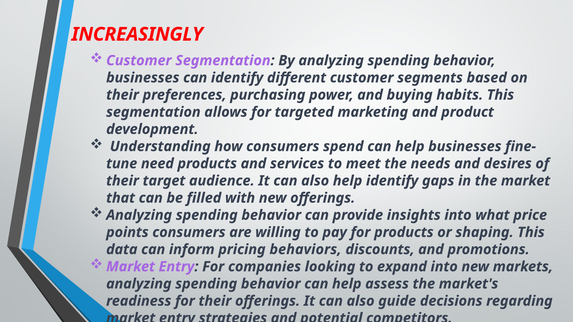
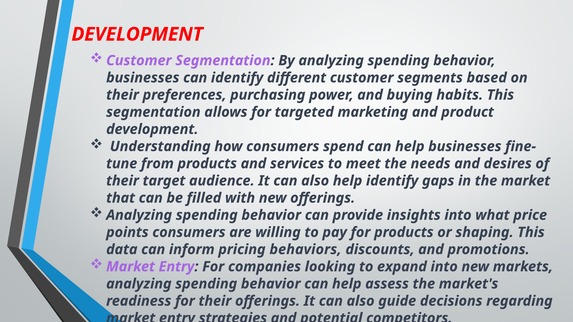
INCREASINGLY: INCREASINGLY -> DEVELOPMENT (137, 34)
need: need -> from (157, 164)
